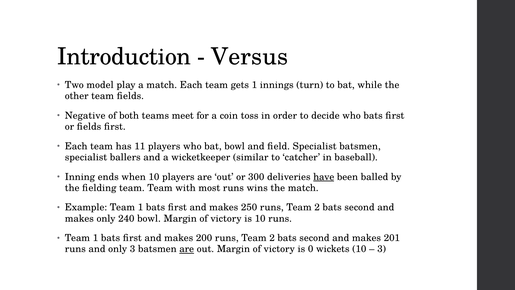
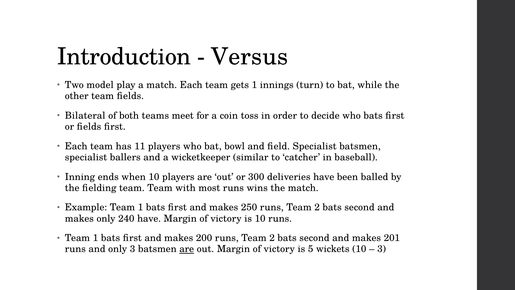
Negative: Negative -> Bilateral (85, 115)
have underline: present -> none (324, 177)
240 bowl: bowl -> have (149, 218)
0: 0 -> 5 (311, 249)
